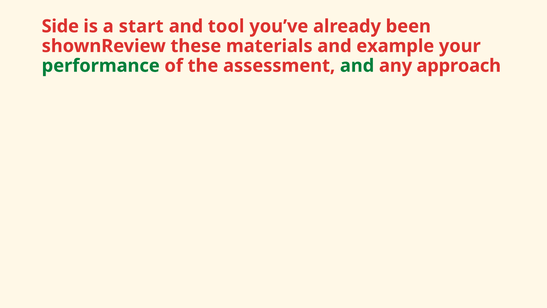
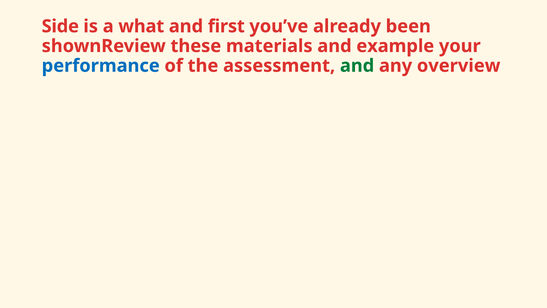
start: start -> what (141, 26)
tool: tool -> first (226, 26)
performance colour: green -> blue (101, 66)
approach: approach -> overview (459, 66)
